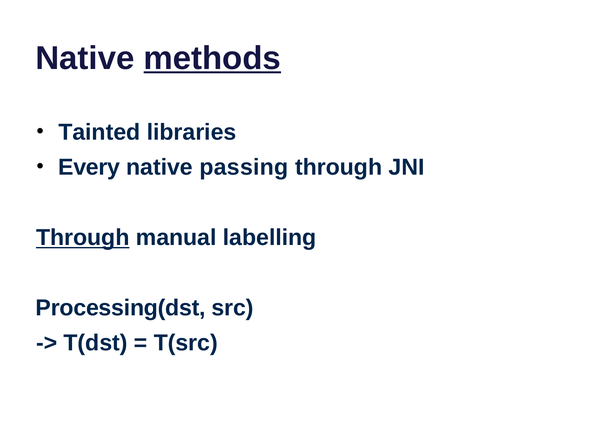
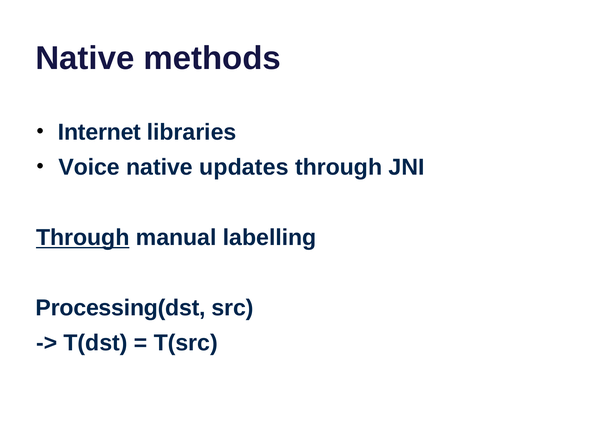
methods underline: present -> none (212, 58)
Tainted: Tainted -> Internet (99, 132)
Every: Every -> Voice (89, 168)
passing: passing -> updates (244, 168)
